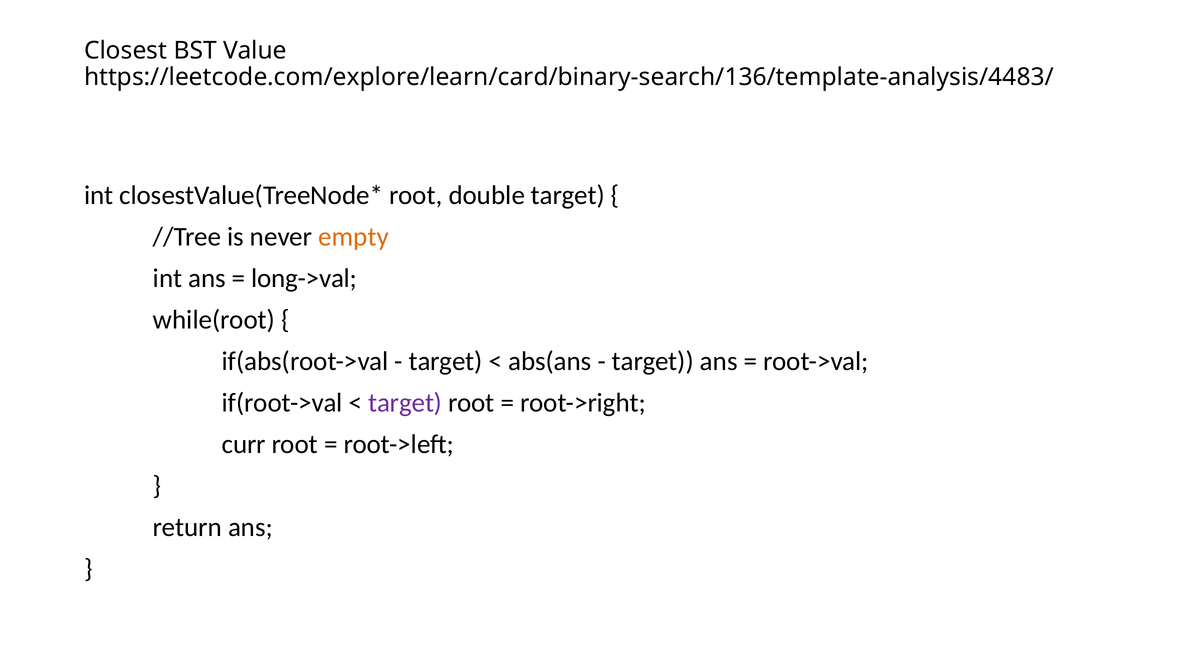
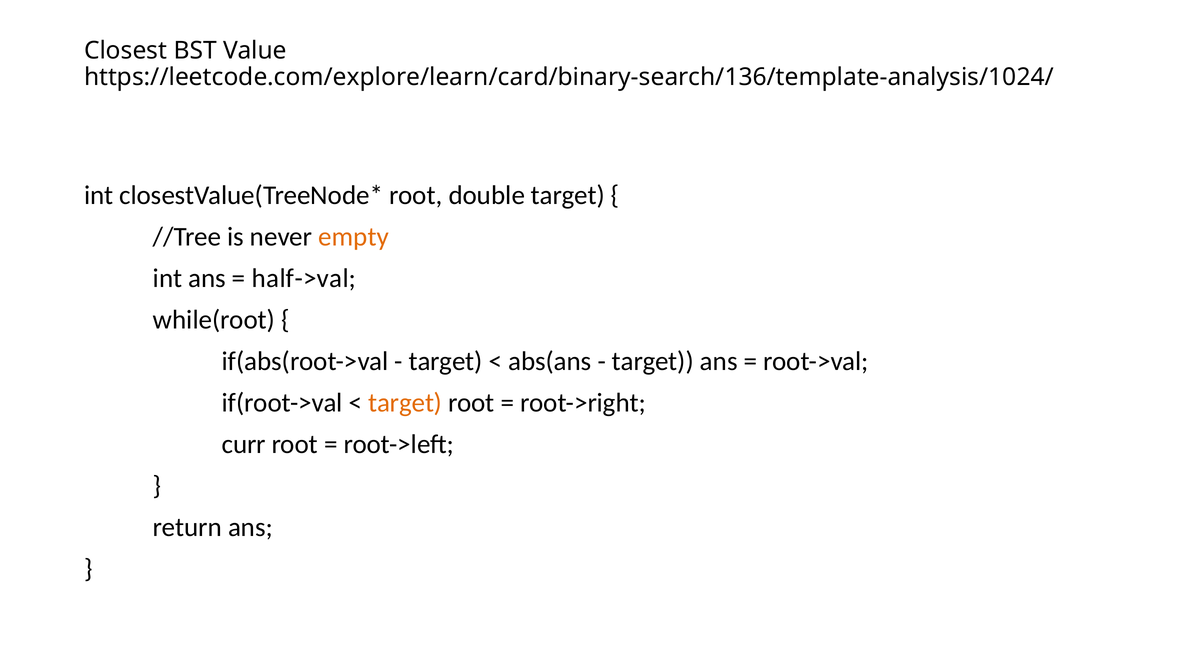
https://leetcode.com/explore/learn/card/binary-search/136/template-analysis/4483/: https://leetcode.com/explore/learn/card/binary-search/136/template-analysis/4483/ -> https://leetcode.com/explore/learn/card/binary-search/136/template-analysis/1024/ (569, 77)
long->val: long->val -> half->val (304, 278)
target colour: purple -> orange (405, 403)
